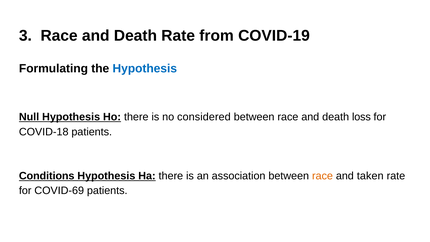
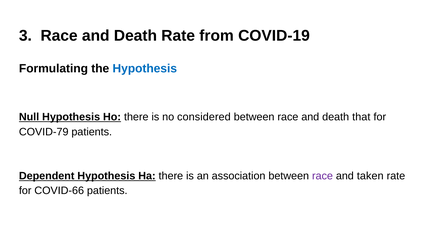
loss: loss -> that (361, 117)
COVID-18: COVID-18 -> COVID-79 (44, 132)
Conditions: Conditions -> Dependent (47, 176)
race colour: orange -> purple (322, 176)
COVID-69: COVID-69 -> COVID-66 (59, 191)
